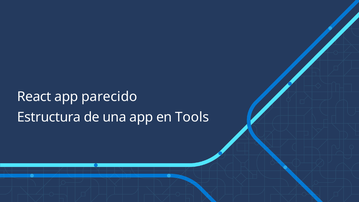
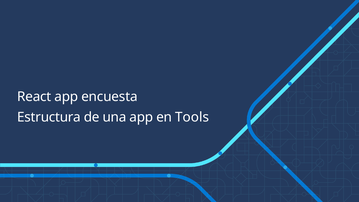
parecido: parecido -> encuesta (109, 97)
